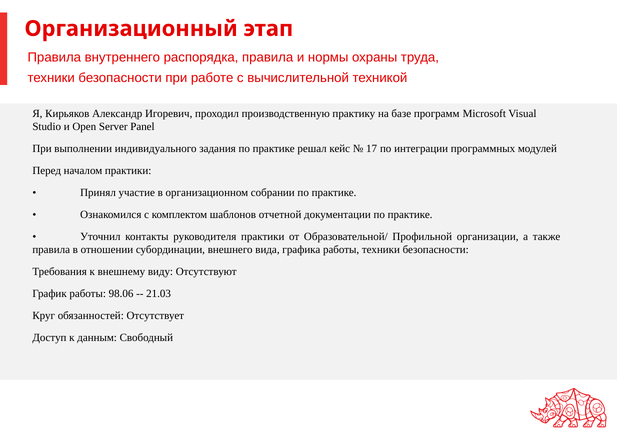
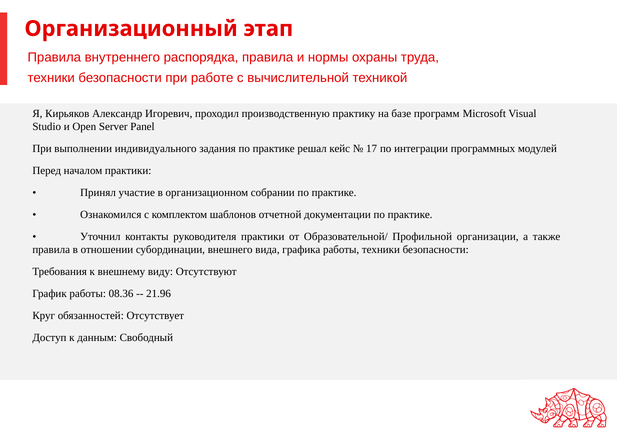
98.06: 98.06 -> 08.36 (121, 294)
21.03: 21.03 -> 21.96 (159, 294)
